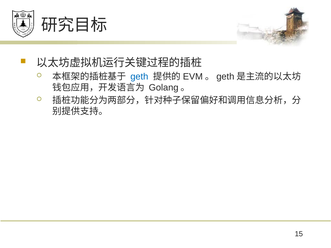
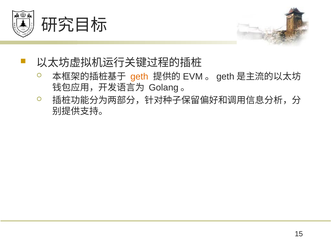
geth colour: blue -> orange (139, 77)
